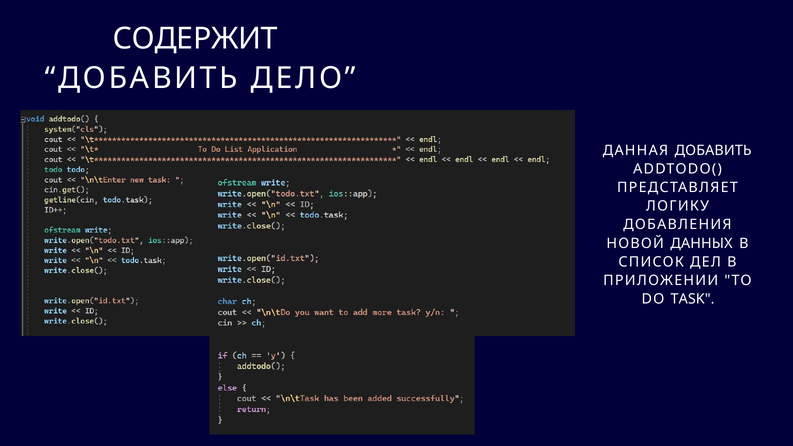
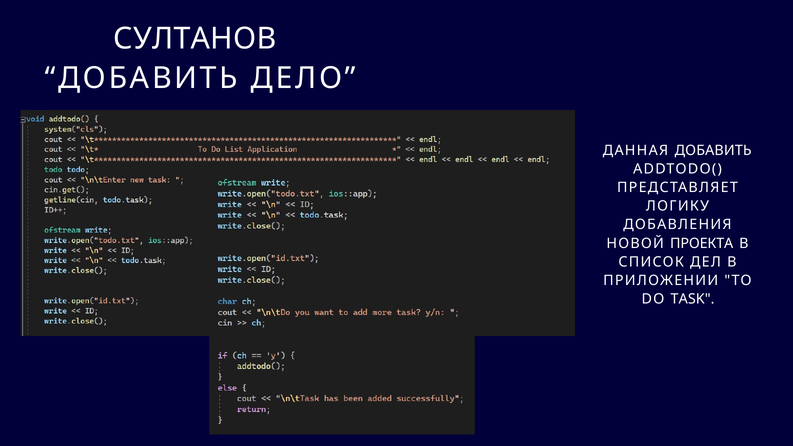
СОДЕРЖИТ: СОДЕРЖИТ -> СУЛТАНОВ (195, 39)
ДАННЫХ: ДАННЫХ -> ПРОЕКТА (702, 243)
